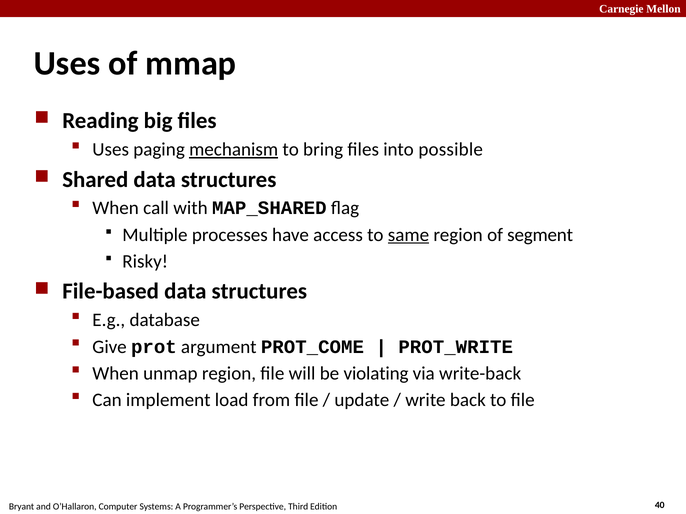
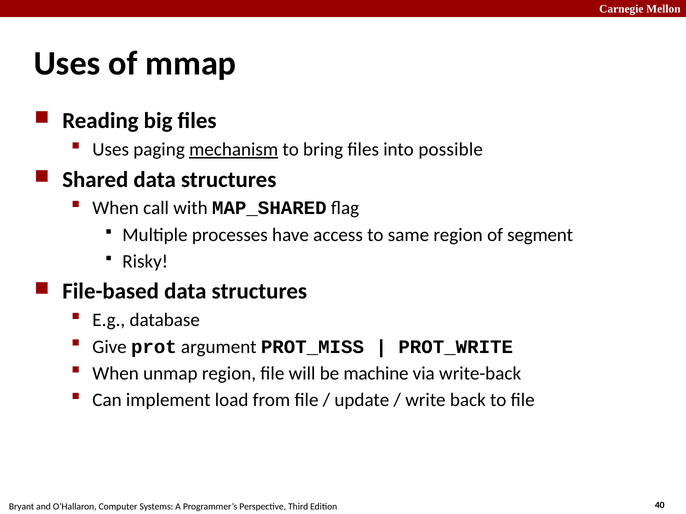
same underline: present -> none (408, 235)
PROT_COME: PROT_COME -> PROT_MISS (312, 347)
violating: violating -> machine (376, 374)
